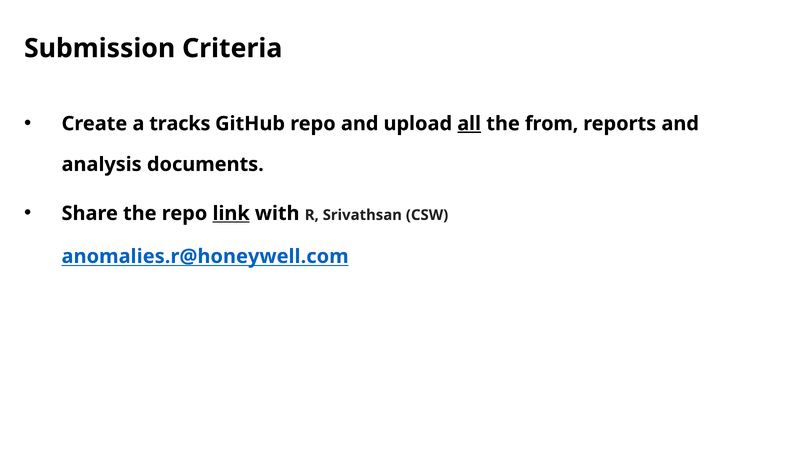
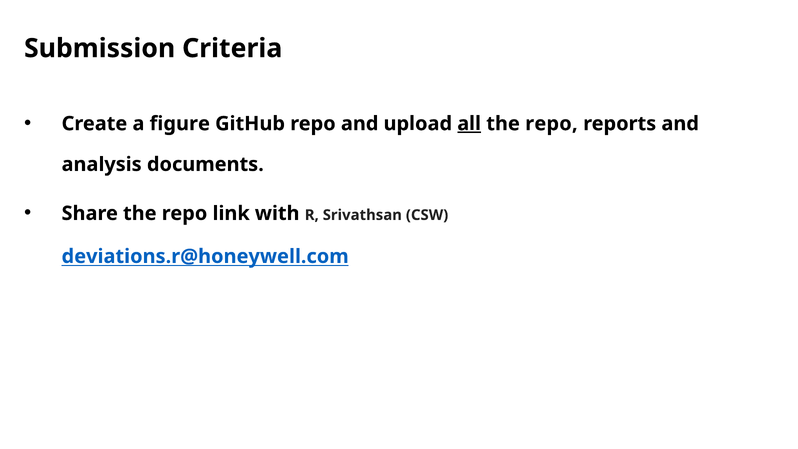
tracks: tracks -> figure (180, 124)
from: from -> repo (551, 124)
link underline: present -> none (231, 213)
anomalies.r@honeywell.com: anomalies.r@honeywell.com -> deviations.r@honeywell.com (205, 256)
